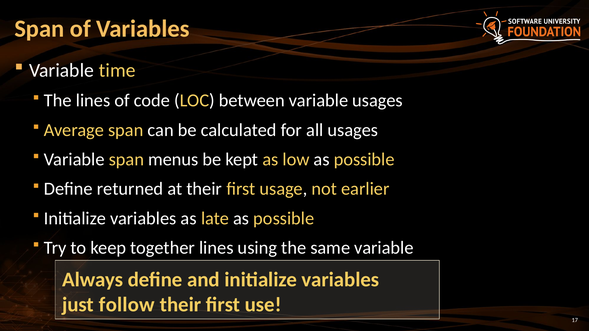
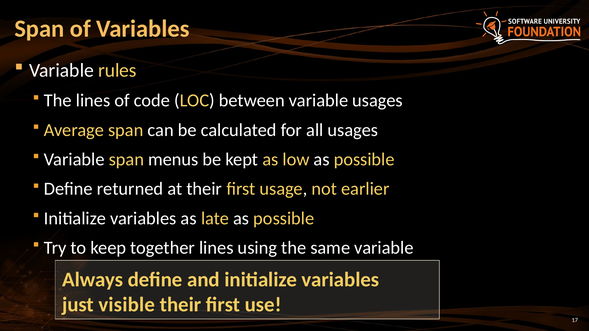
time: time -> rules (117, 71)
follow: follow -> visible (127, 305)
